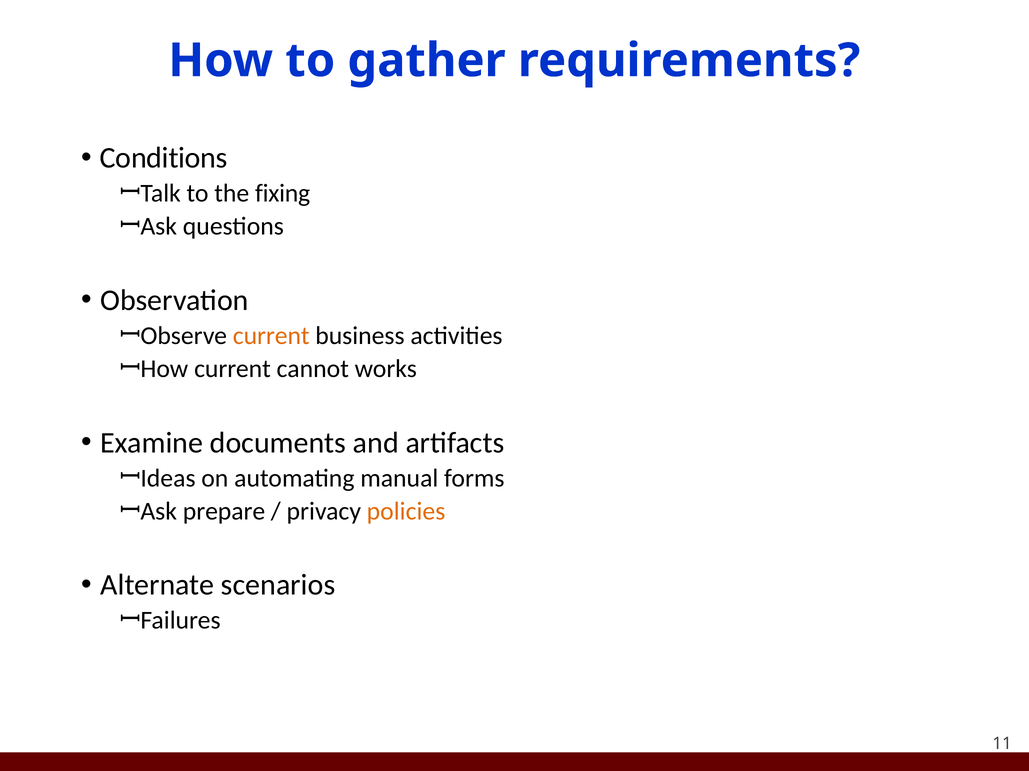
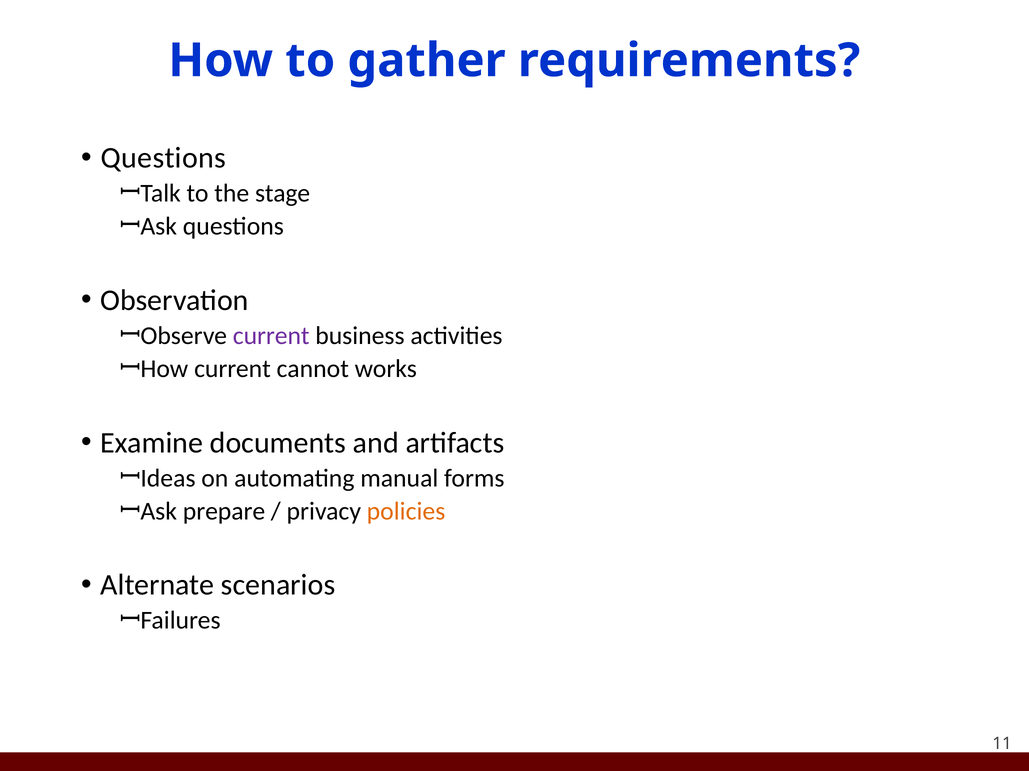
Conditions: Conditions -> Questions (163, 158)
fixing: fixing -> stage (283, 194)
current colour: orange -> purple (271, 336)
